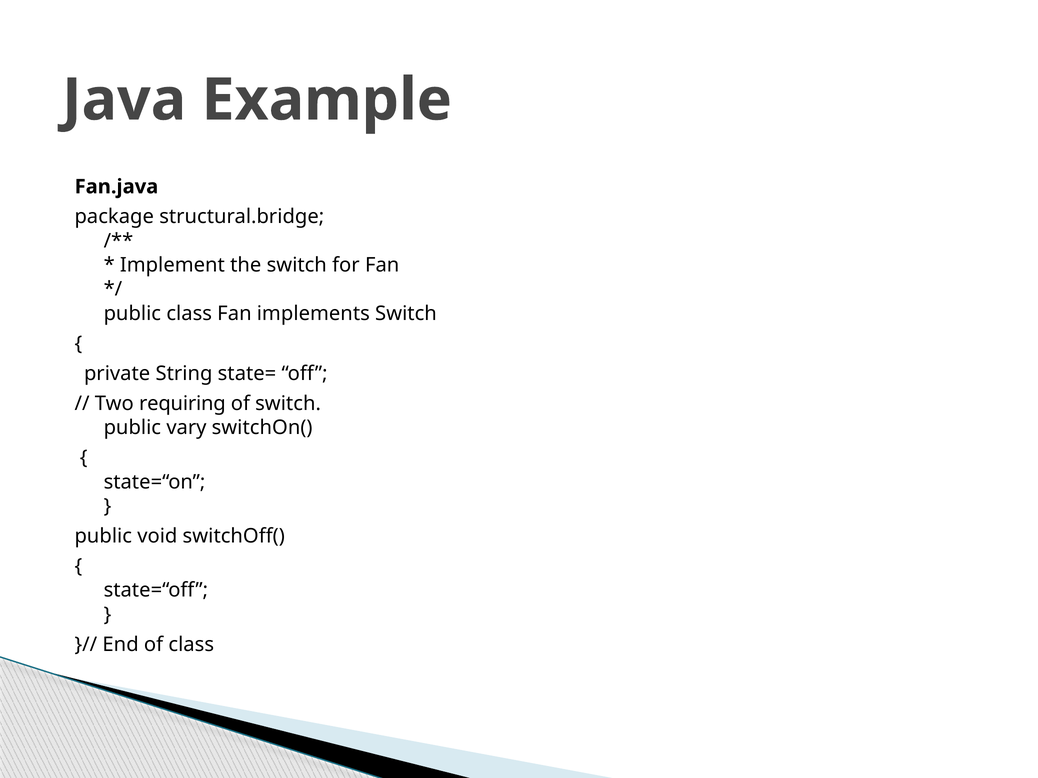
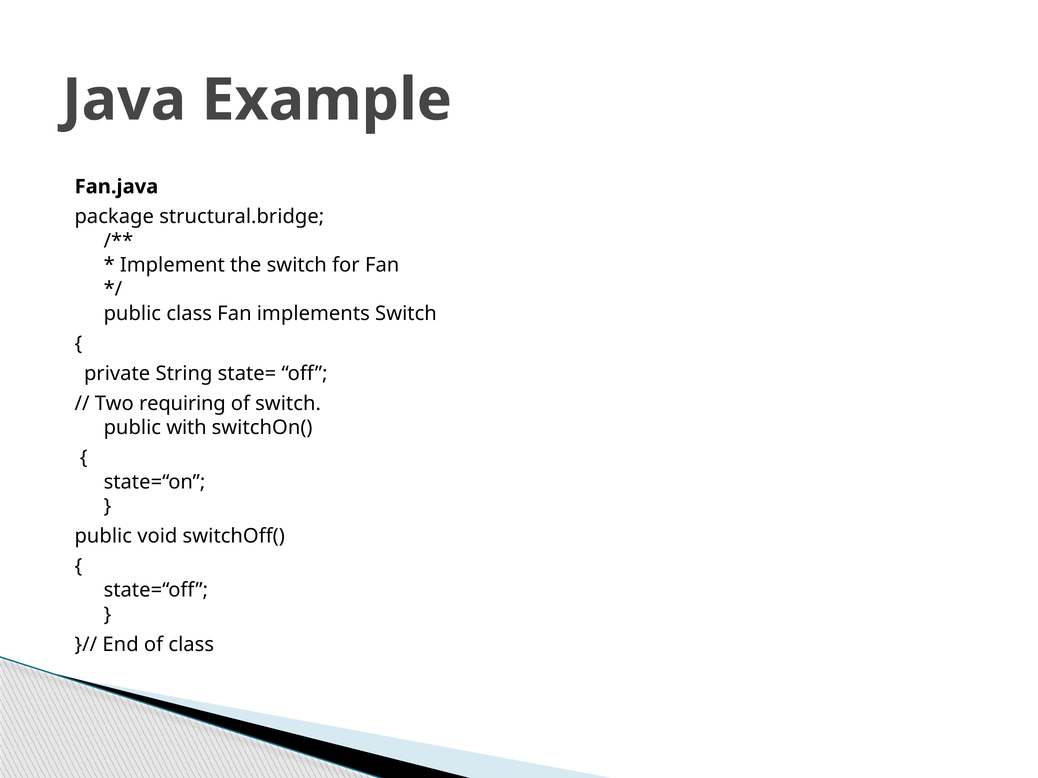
vary: vary -> with (187, 428)
